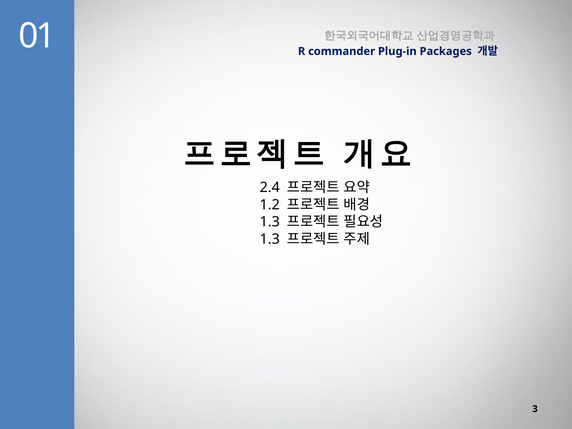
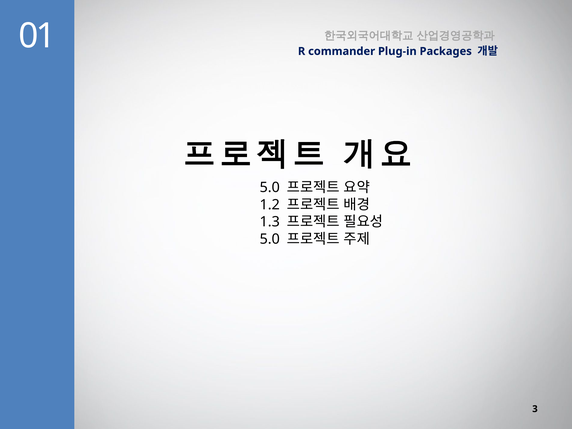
2.4: 2.4 -> 5.0 (270, 188)
1.3: 1.3 -> 5.0 (270, 239)
